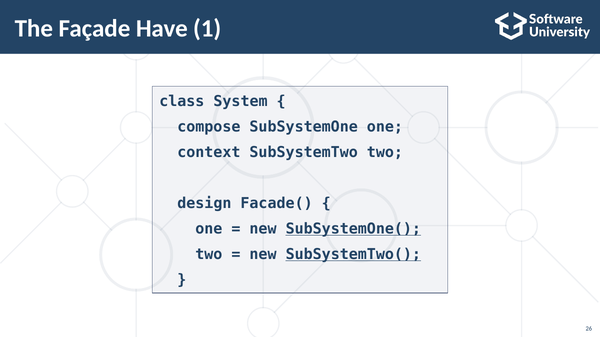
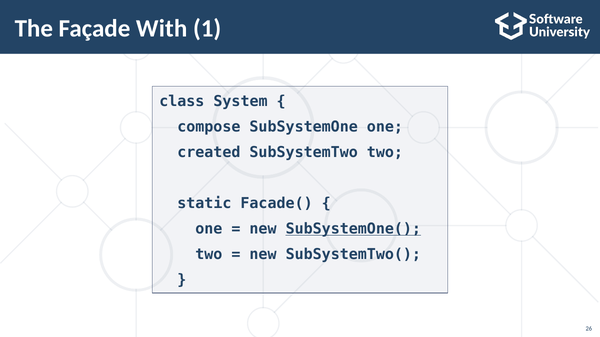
Have: Have -> With (162, 28)
context: context -> created (209, 153)
design: design -> static (204, 204)
SubSystemTwo( underline: present -> none (353, 255)
